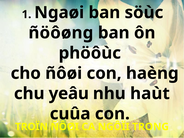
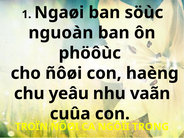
ñöôøng: ñöôøng -> nguoàn (61, 33)
haùt: haùt -> vaãn (150, 94)
